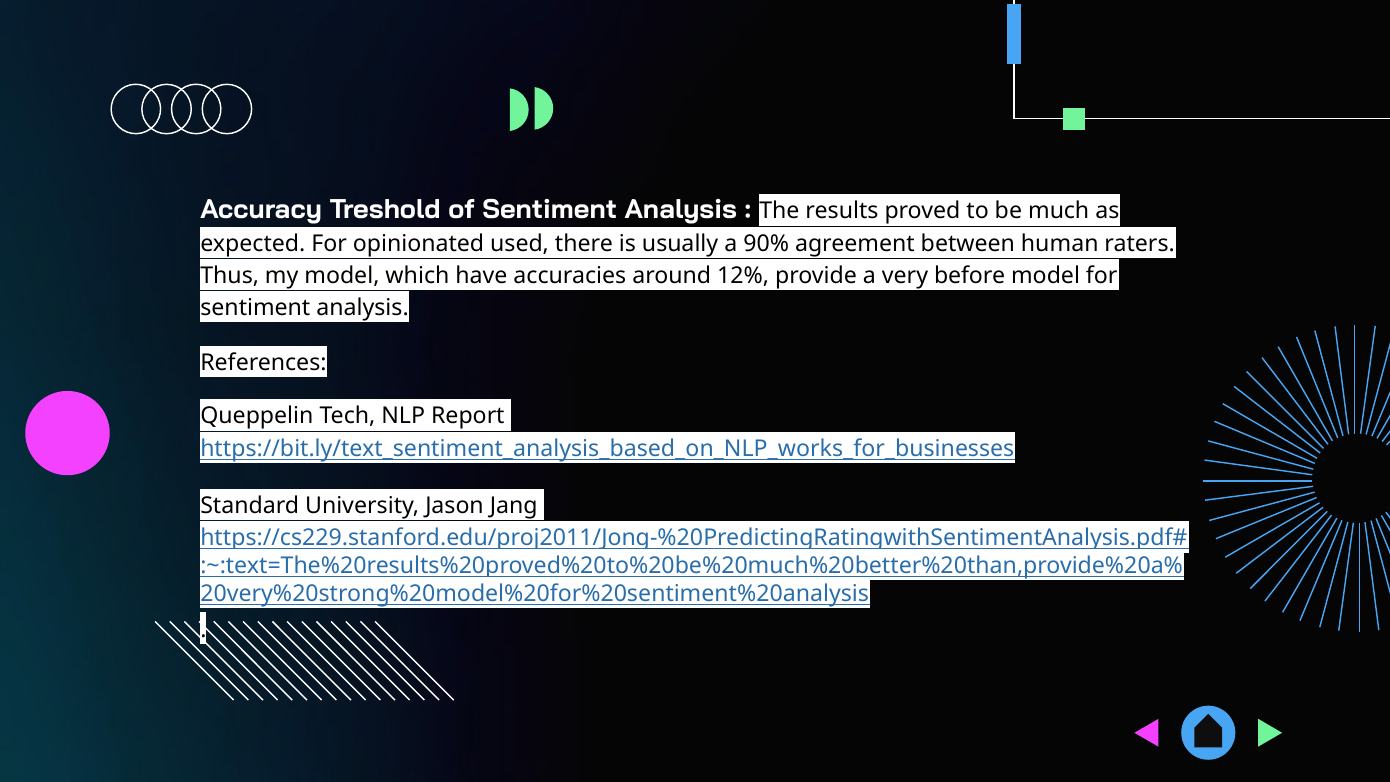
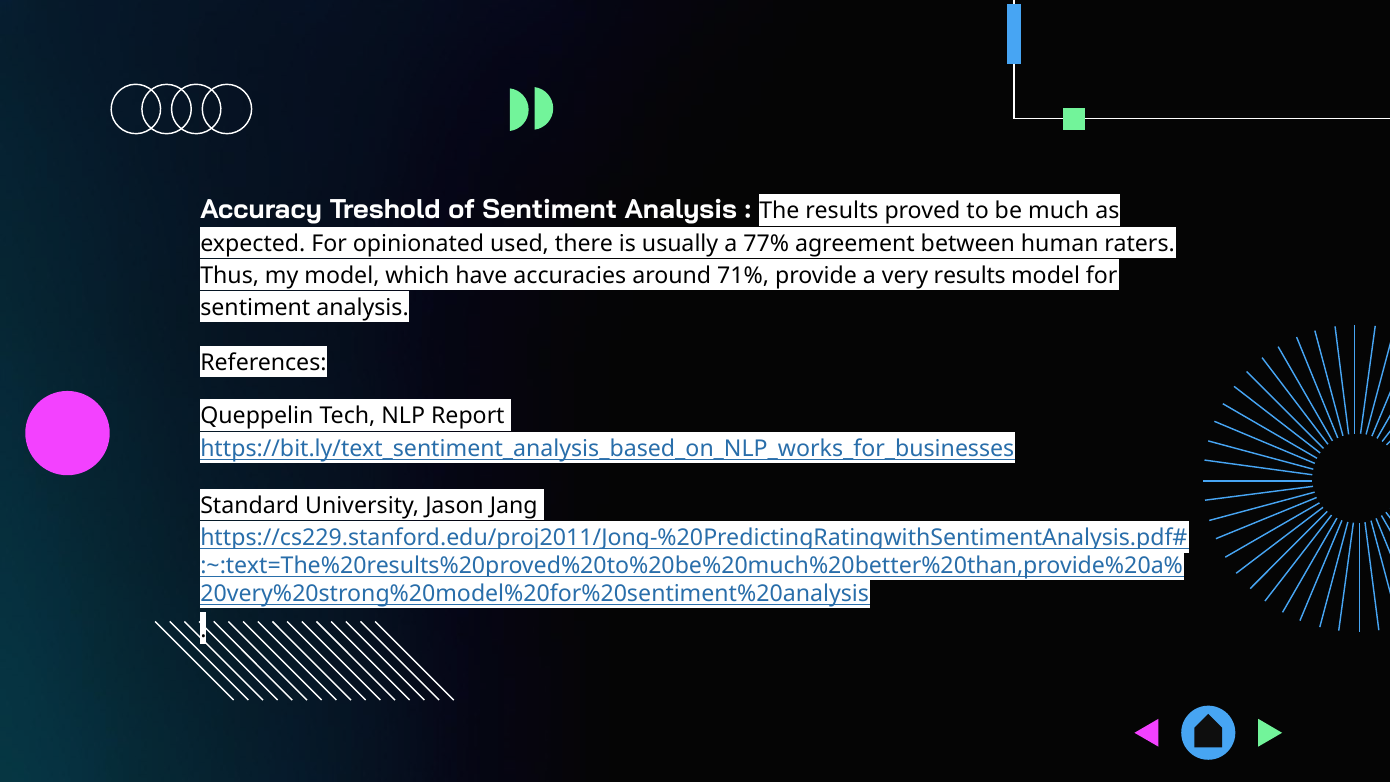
90%: 90% -> 77% (766, 244)
12%: 12% -> 71% (743, 276)
very before: before -> results (970, 276)
